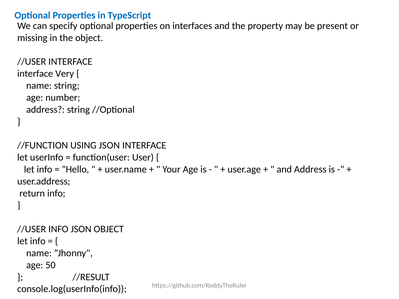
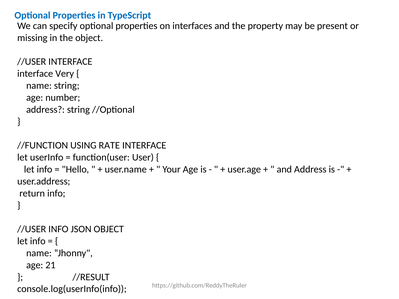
USING JSON: JSON -> RATE (109, 146)
50: 50 -> 21 (50, 265)
